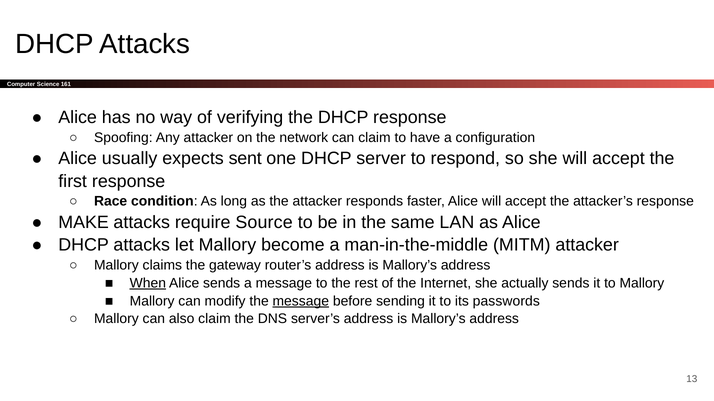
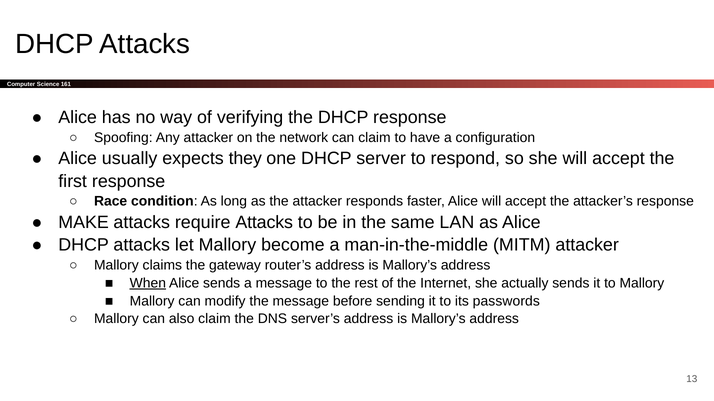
sent: sent -> they (245, 159)
require Source: Source -> Attacks (264, 223)
message underline: present -> none (301, 301)
